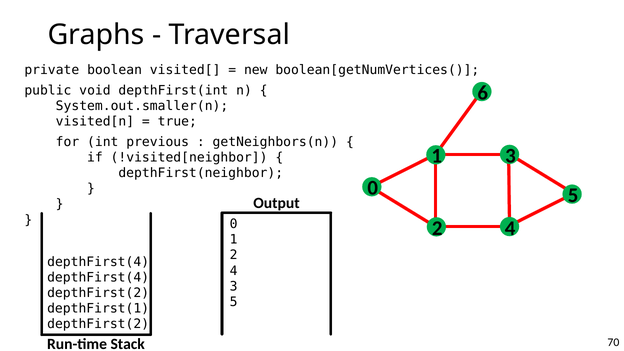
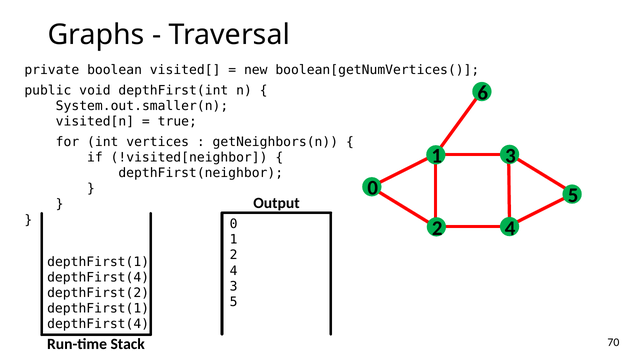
previous: previous -> vertices (158, 142)
depthFirst(4: depthFirst(4 -> depthFirst(1 (98, 262)
depthFirst(2: depthFirst(2 -> depthFirst(4 (98, 324)
